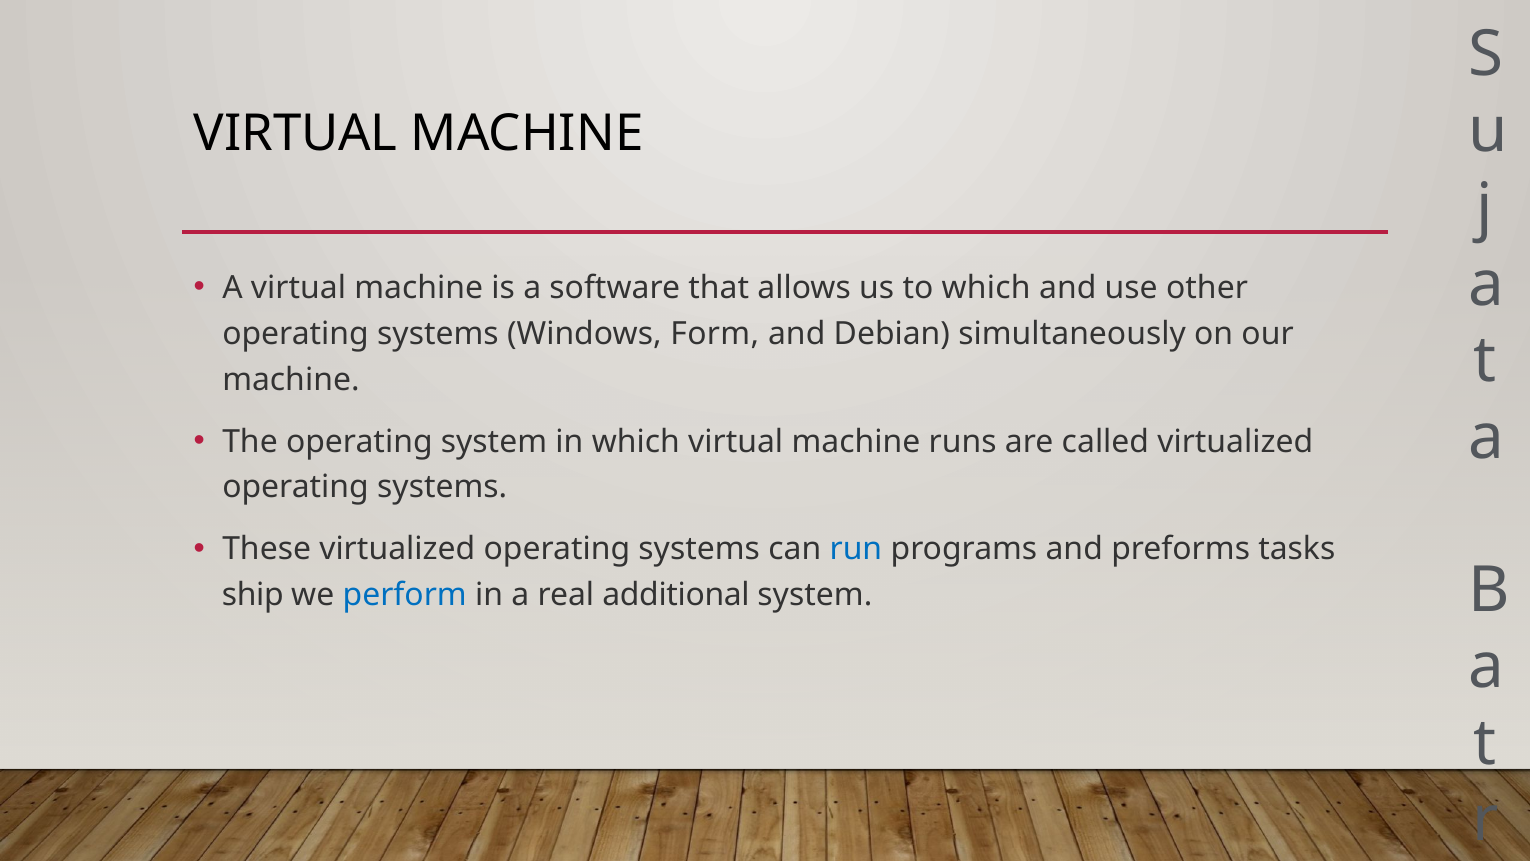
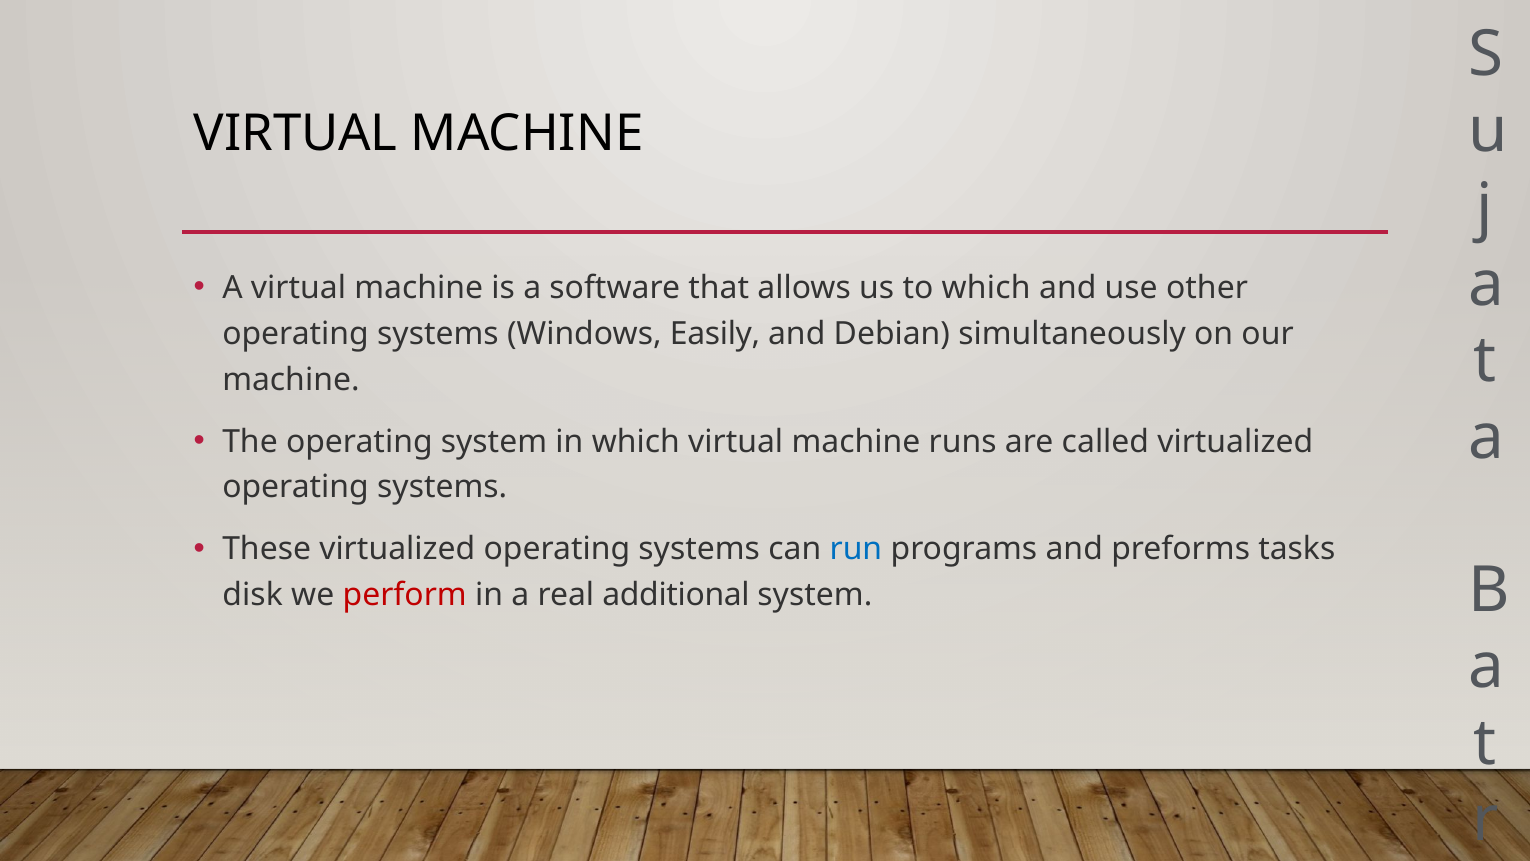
Form: Form -> Easily (715, 334)
ship: ship -> disk (253, 595)
perform colour: blue -> red (405, 595)
